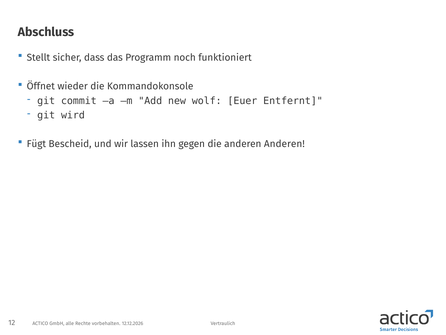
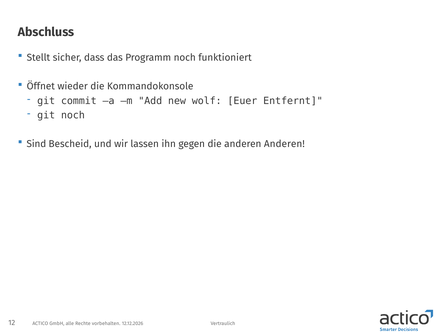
git wird: wird -> noch (73, 115)
Fügt: Fügt -> Sind (36, 144)
